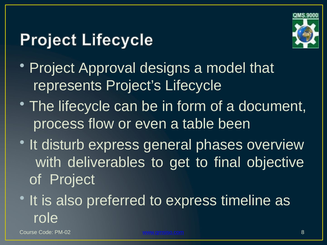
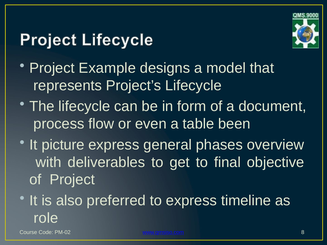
Approval: Approval -> Example (107, 68)
disturb: disturb -> picture (63, 145)
